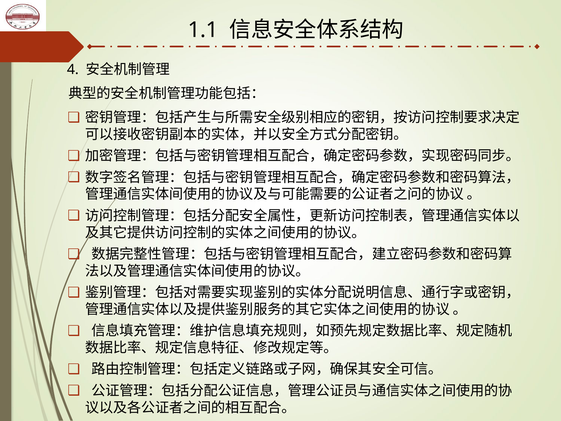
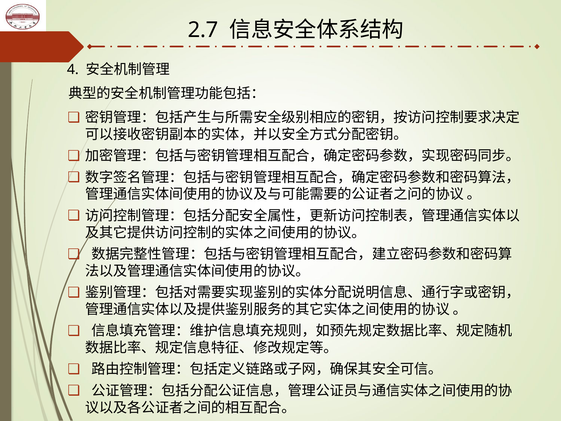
1.1: 1.1 -> 2.7 (203, 30)
